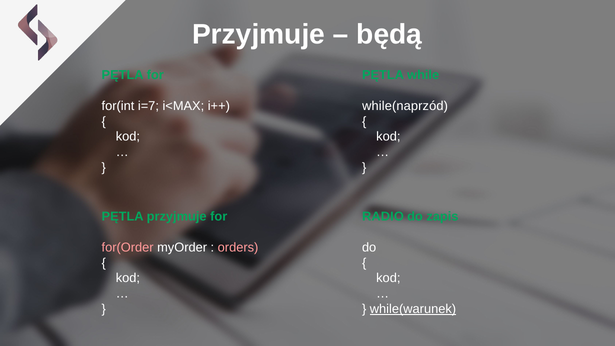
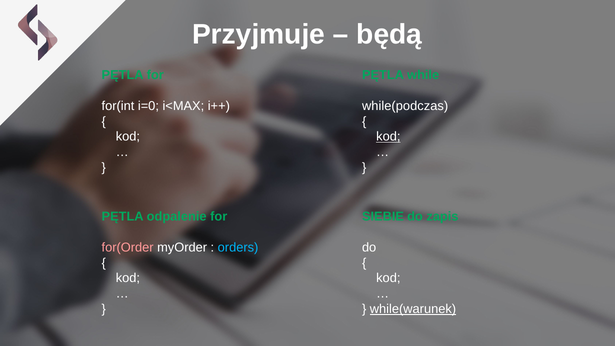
i=7: i=7 -> i=0 (148, 106)
while(naprzód: while(naprzód -> while(podczas (405, 106)
kod underline: none -> present (388, 137)
PĘTLA przyjmuje: przyjmuje -> odpalenie (177, 217)
RADIO: RADIO -> SIEBIE (383, 217)
orders colour: pink -> light blue (238, 247)
